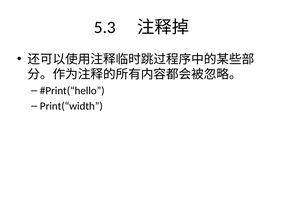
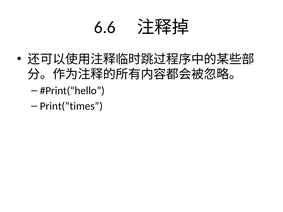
5.3: 5.3 -> 6.6 (105, 27)
Print(“width: Print(“width -> Print(“times (71, 106)
